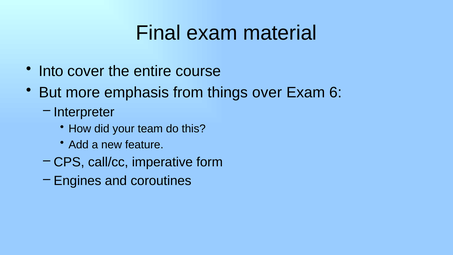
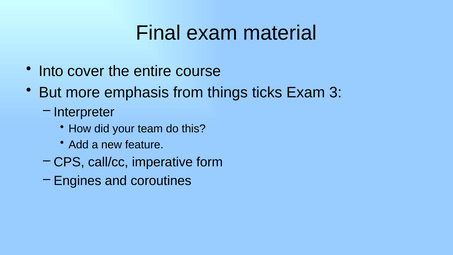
over: over -> ticks (267, 92)
6: 6 -> 3 (336, 92)
